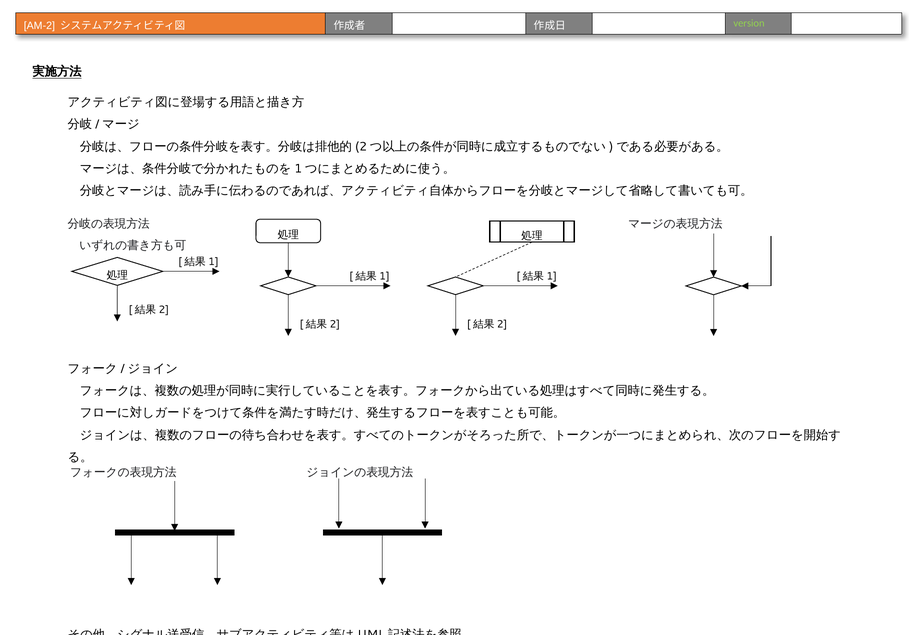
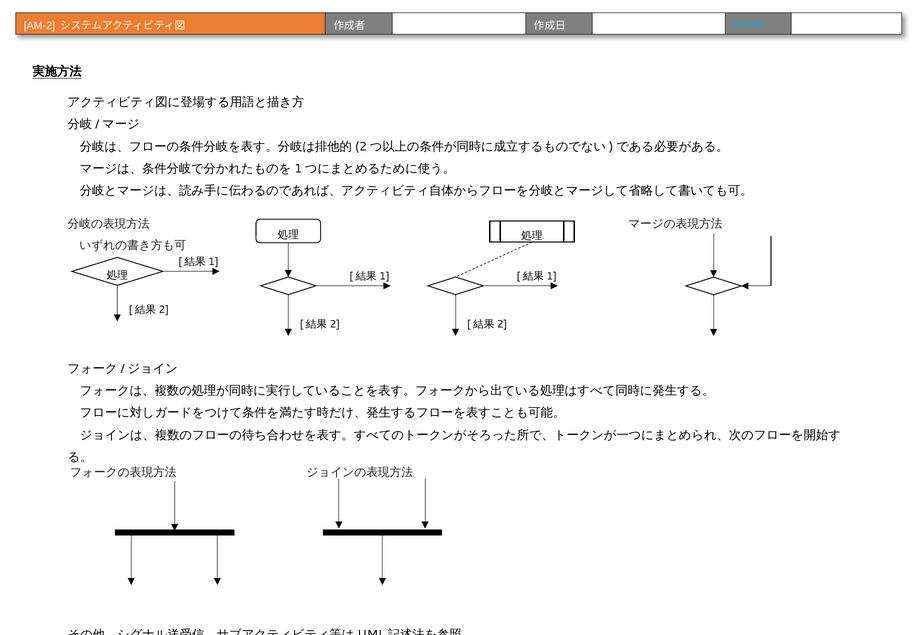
version colour: light green -> light blue (749, 23)
